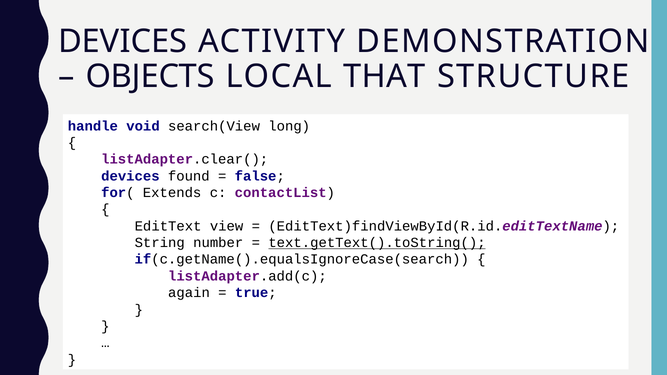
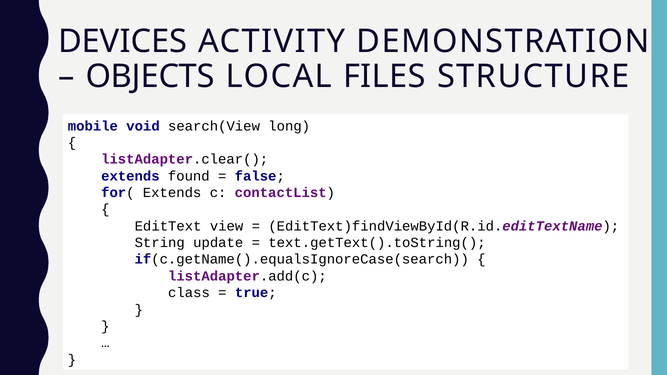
THAT: THAT -> FILES (384, 77)
handle: handle -> mobile (93, 126)
devices: devices -> extends (130, 176)
number: number -> update (218, 243)
text.getText().toString( underline: present -> none (377, 243)
again: again -> class (189, 293)
